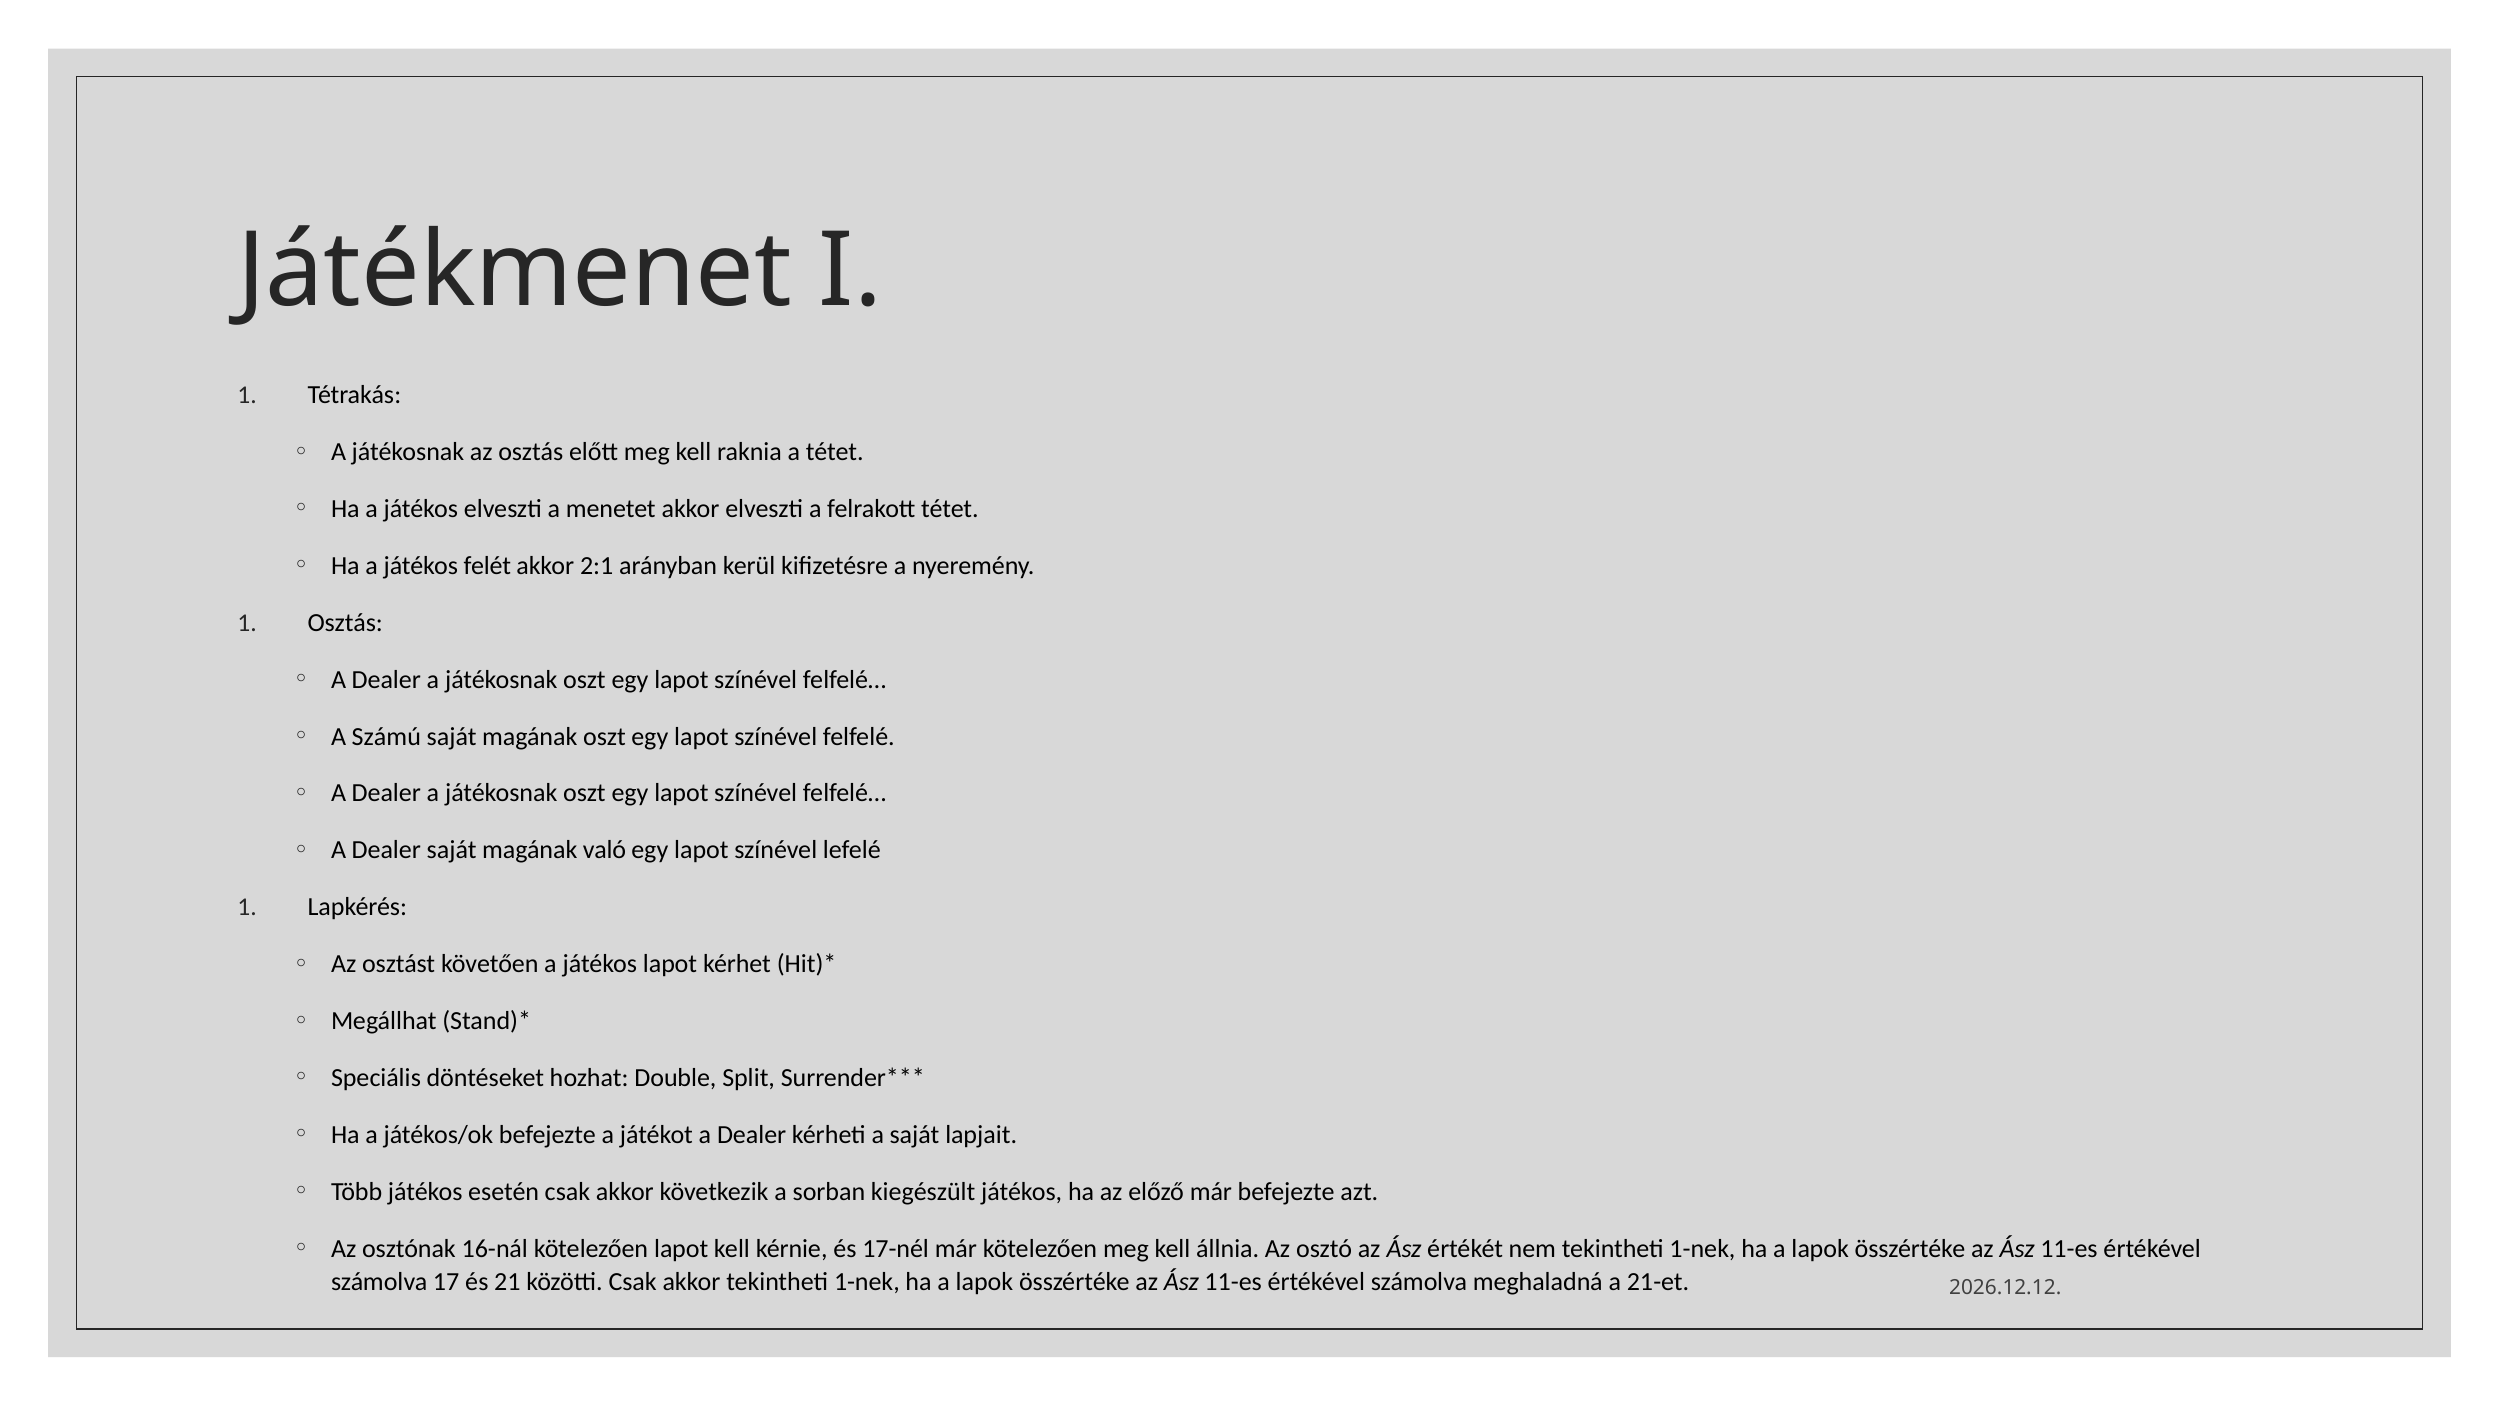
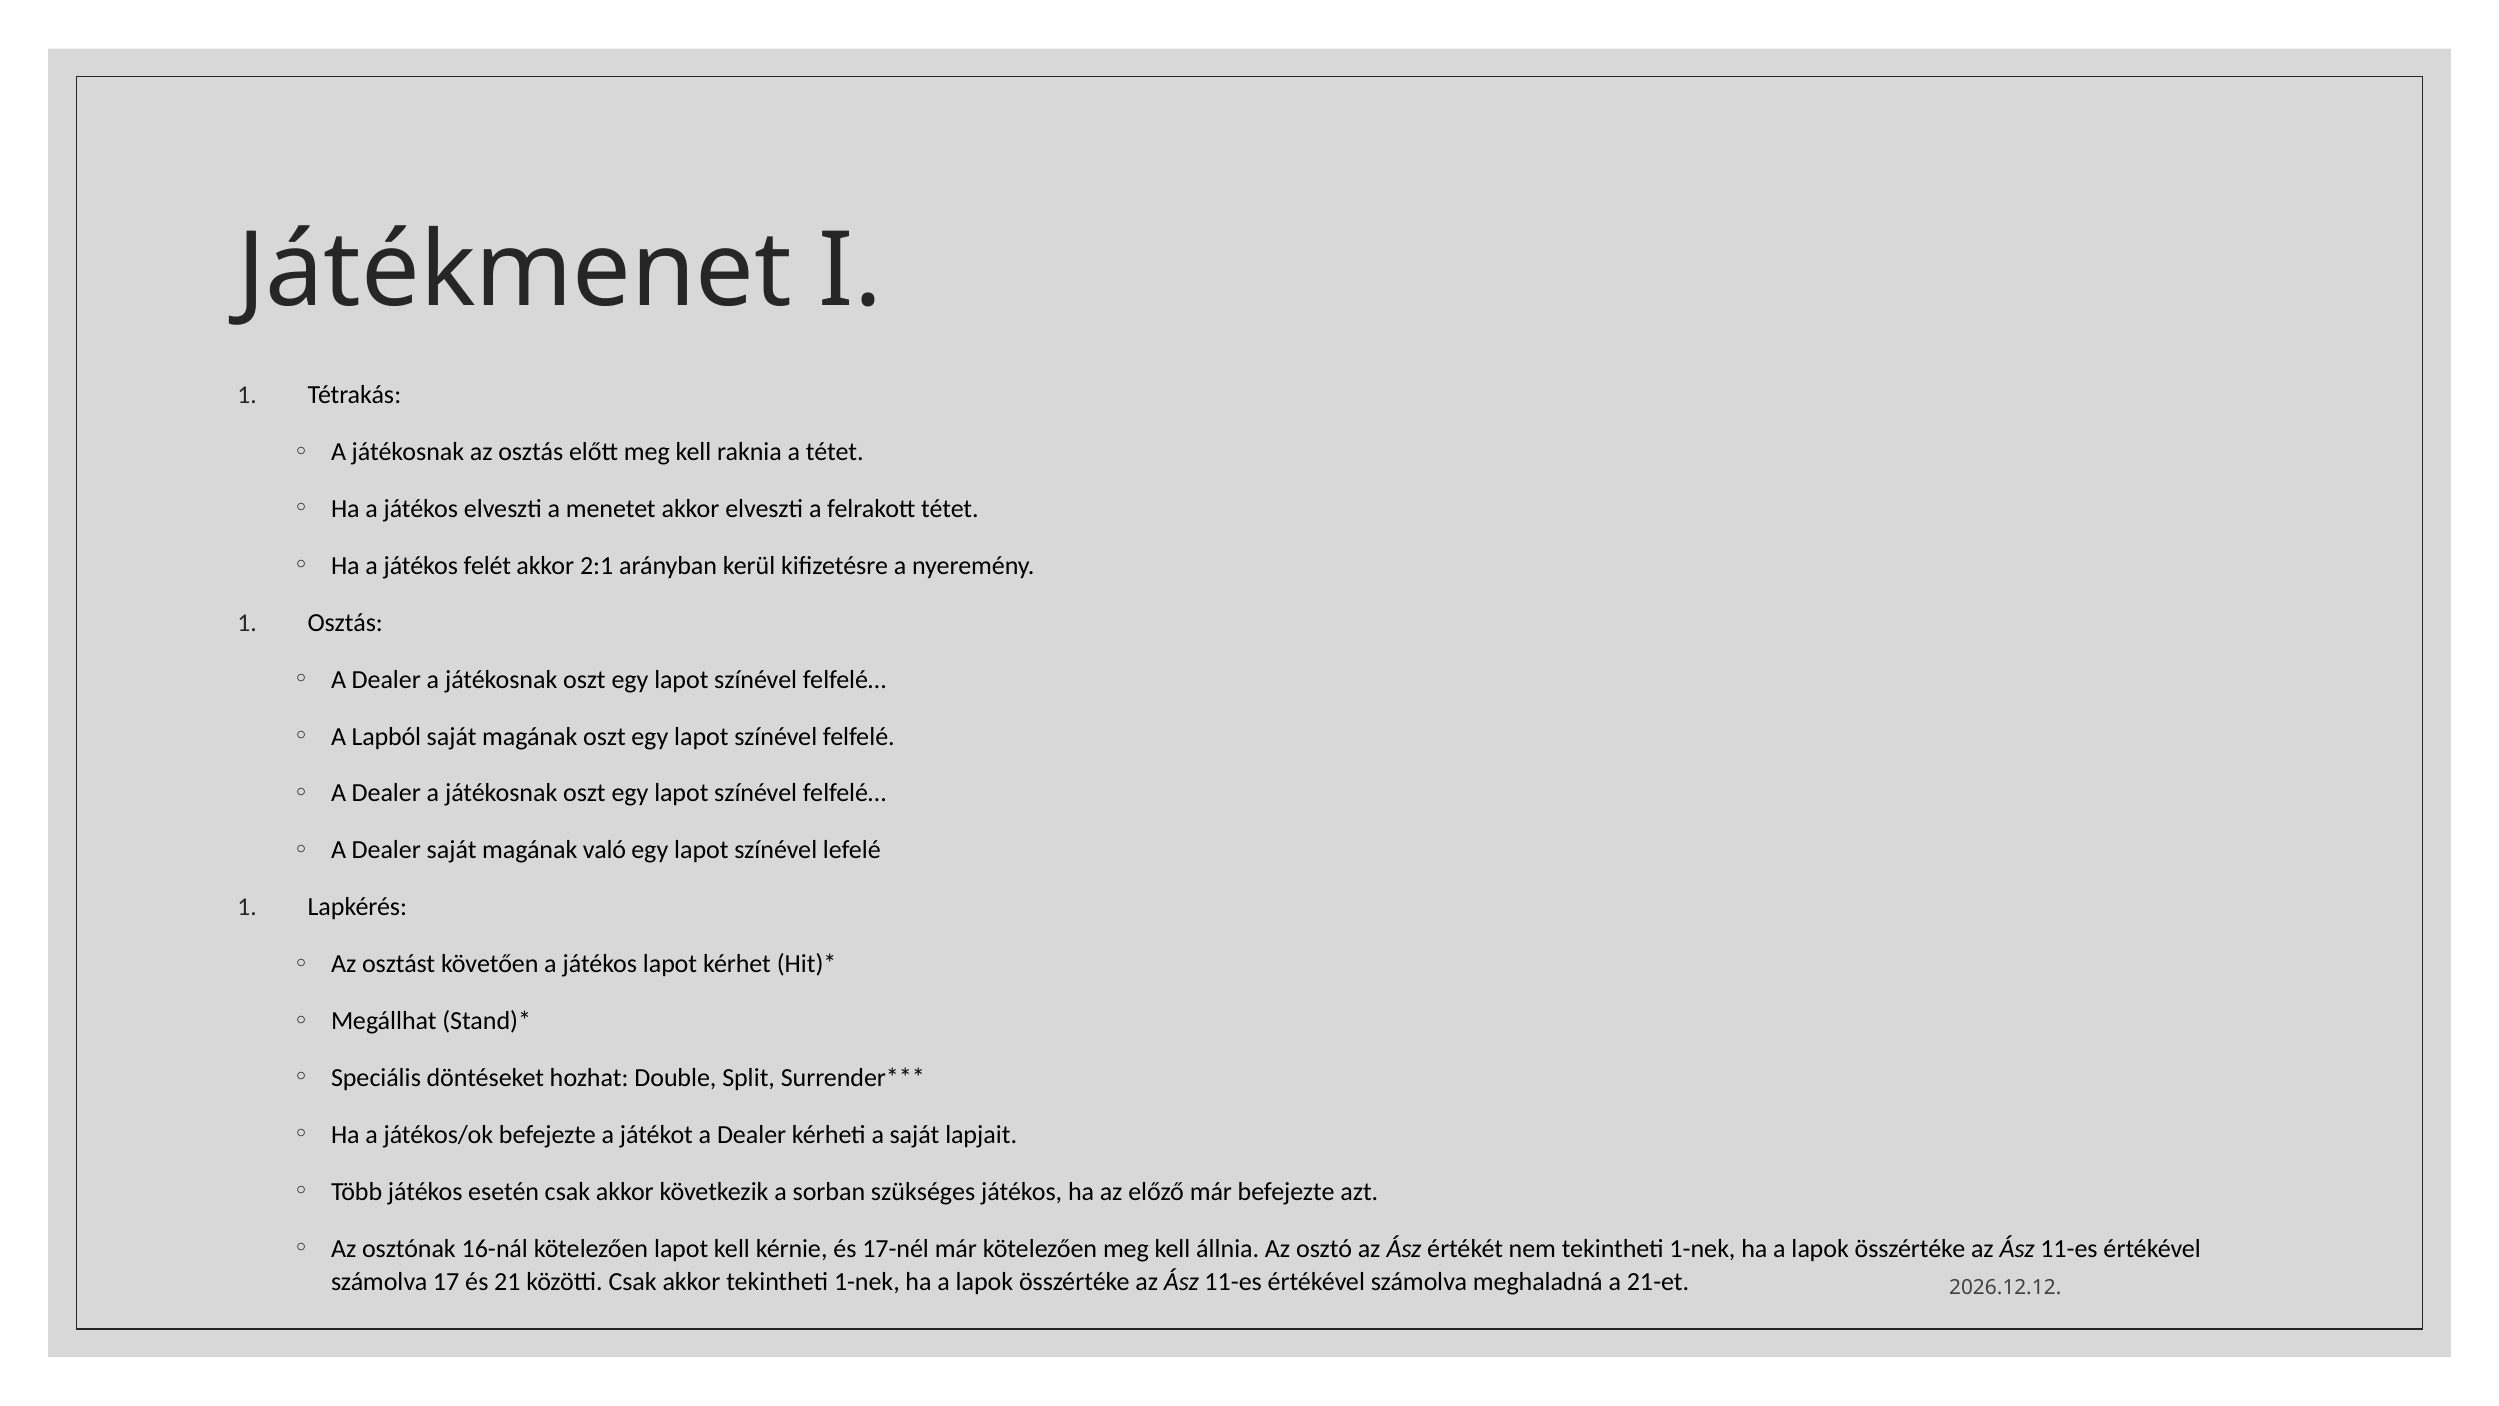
Számú: Számú -> Lapból (386, 736)
kiegészült: kiegészült -> szükséges (923, 1191)
